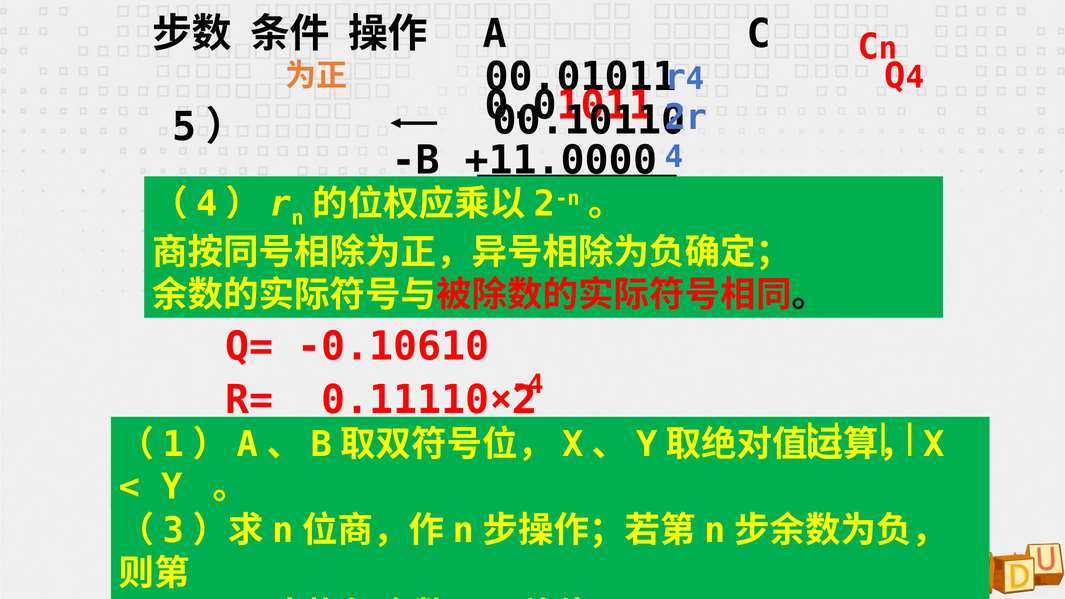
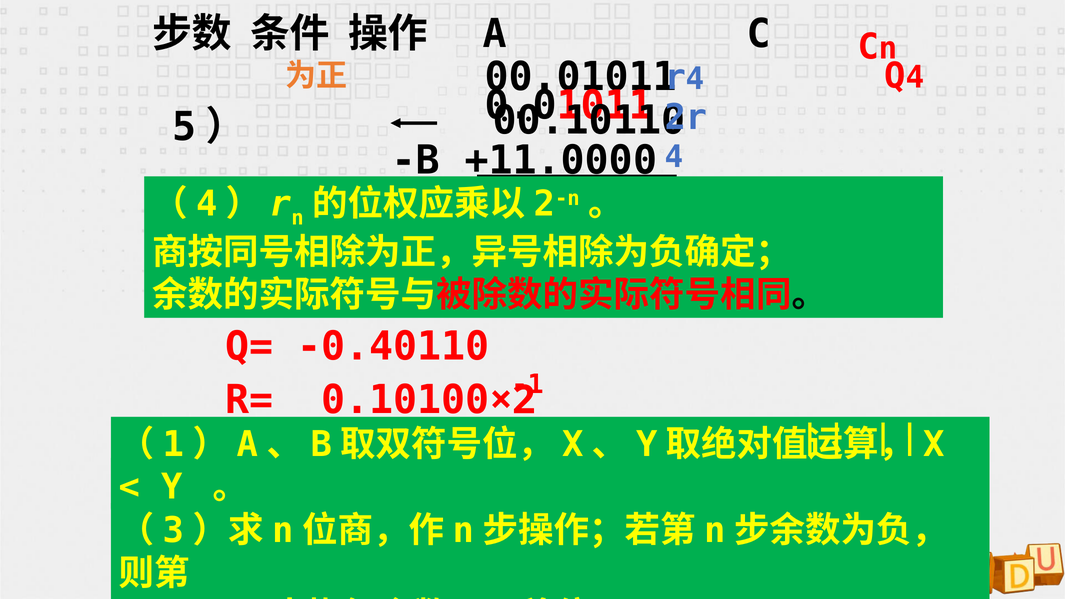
-0.10610: -0.10610 -> -0.40110 (393, 347)
-4: -4 -> -1 (528, 385)
0.11110: 0.11110 -> 0.10100 (405, 400)
